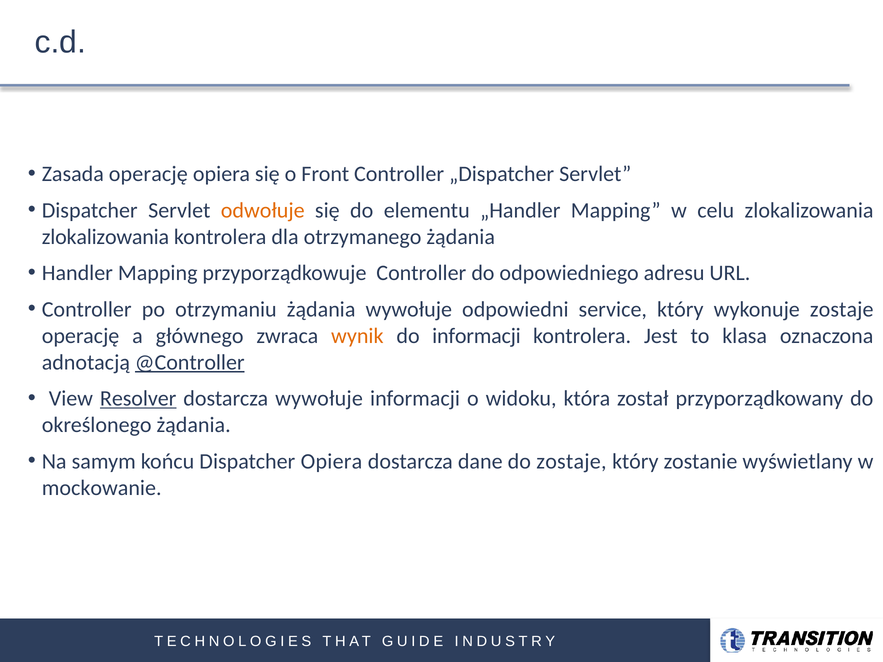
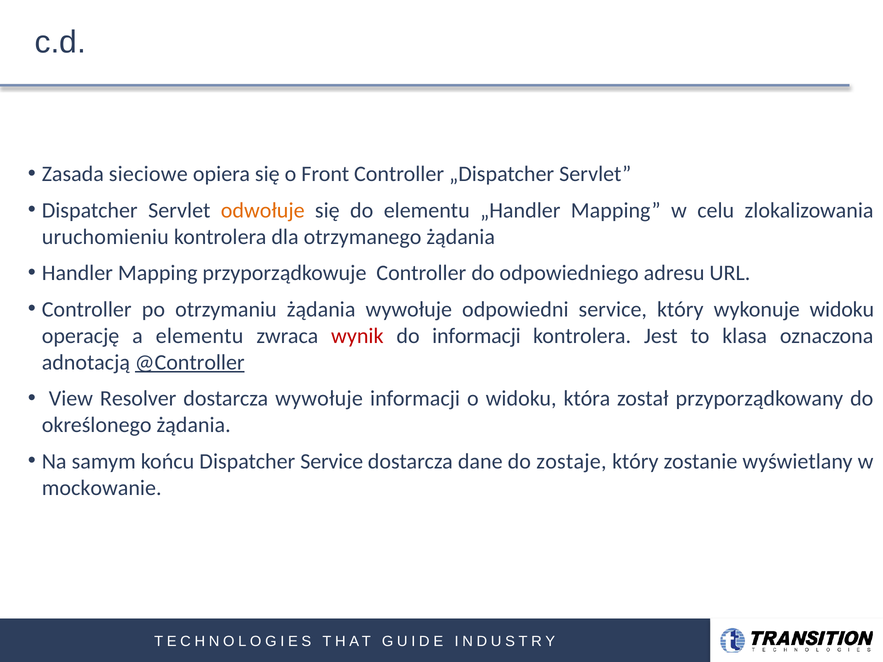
Zasada operację: operację -> sieciowe (148, 174)
zlokalizowania: zlokalizowania -> uruchomieniu (105, 237)
wykonuje zostaje: zostaje -> widoku (842, 309)
a głównego: głównego -> elementu (200, 336)
wynik colour: orange -> red (357, 336)
Resolver underline: present -> none (138, 399)
Dispatcher Opiera: Opiera -> Service (332, 461)
